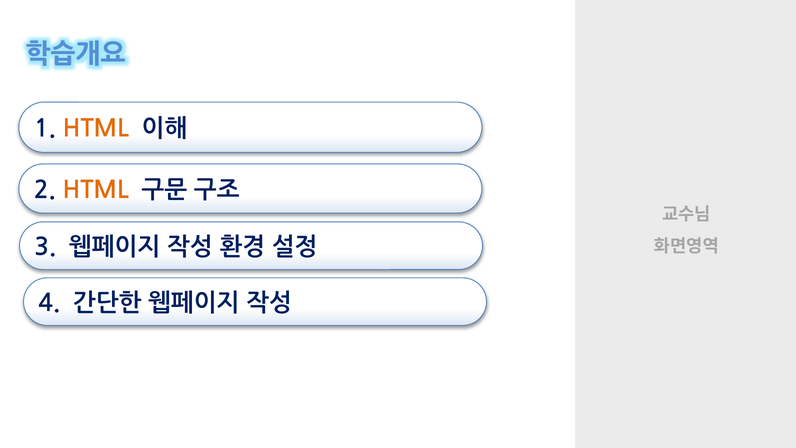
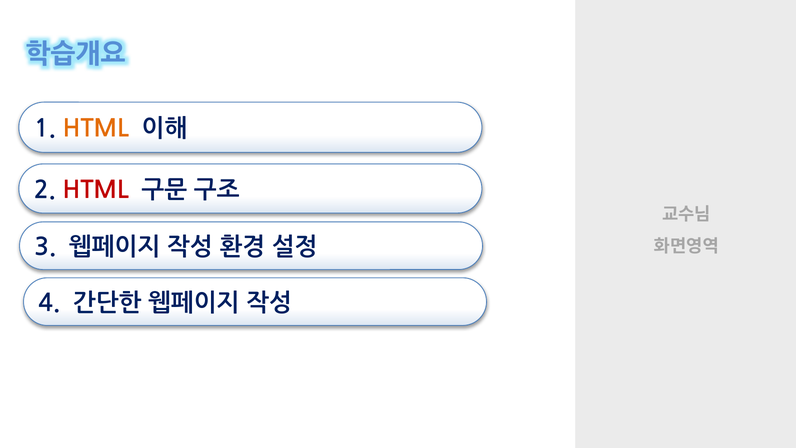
HTML colour: orange -> red (96, 190)
